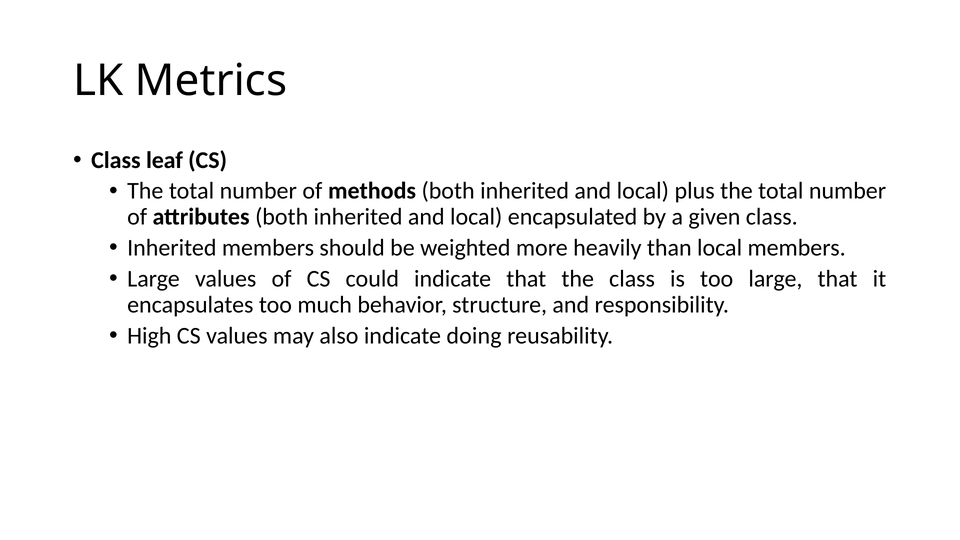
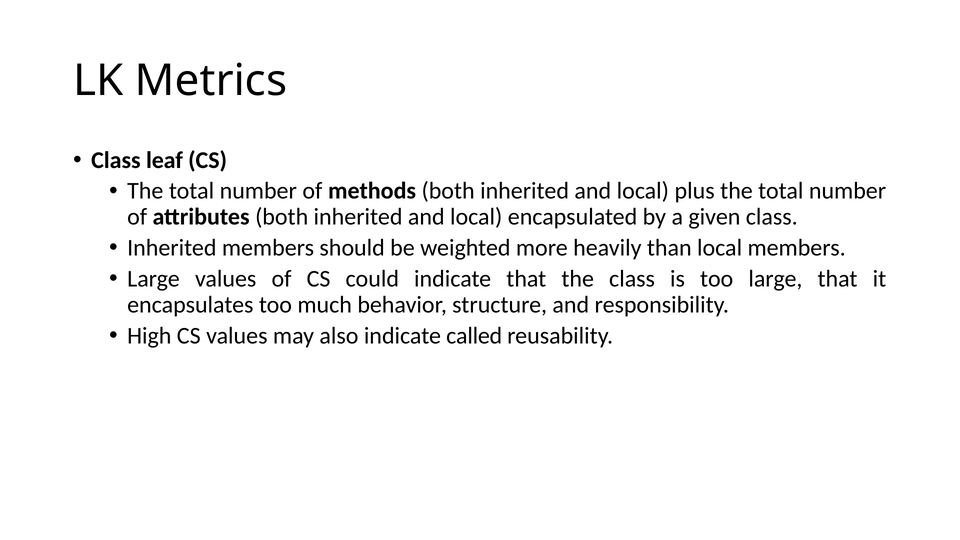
doing: doing -> called (474, 336)
